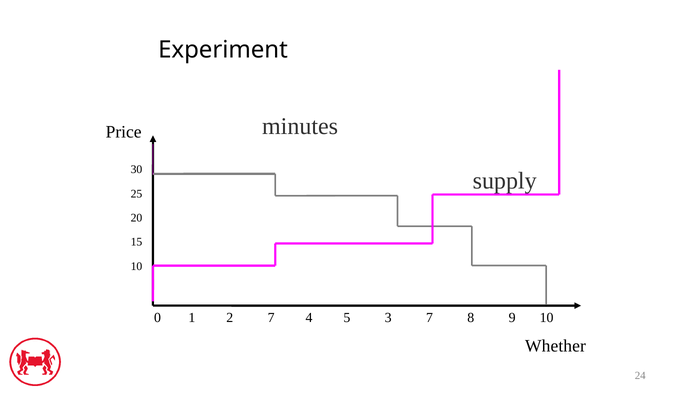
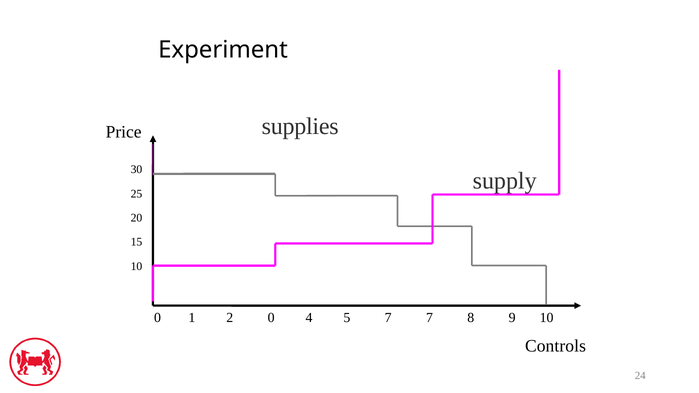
minutes: minutes -> supplies (300, 126)
2 7: 7 -> 0 (271, 318)
5 3: 3 -> 7 (388, 318)
Whether: Whether -> Controls (555, 346)
